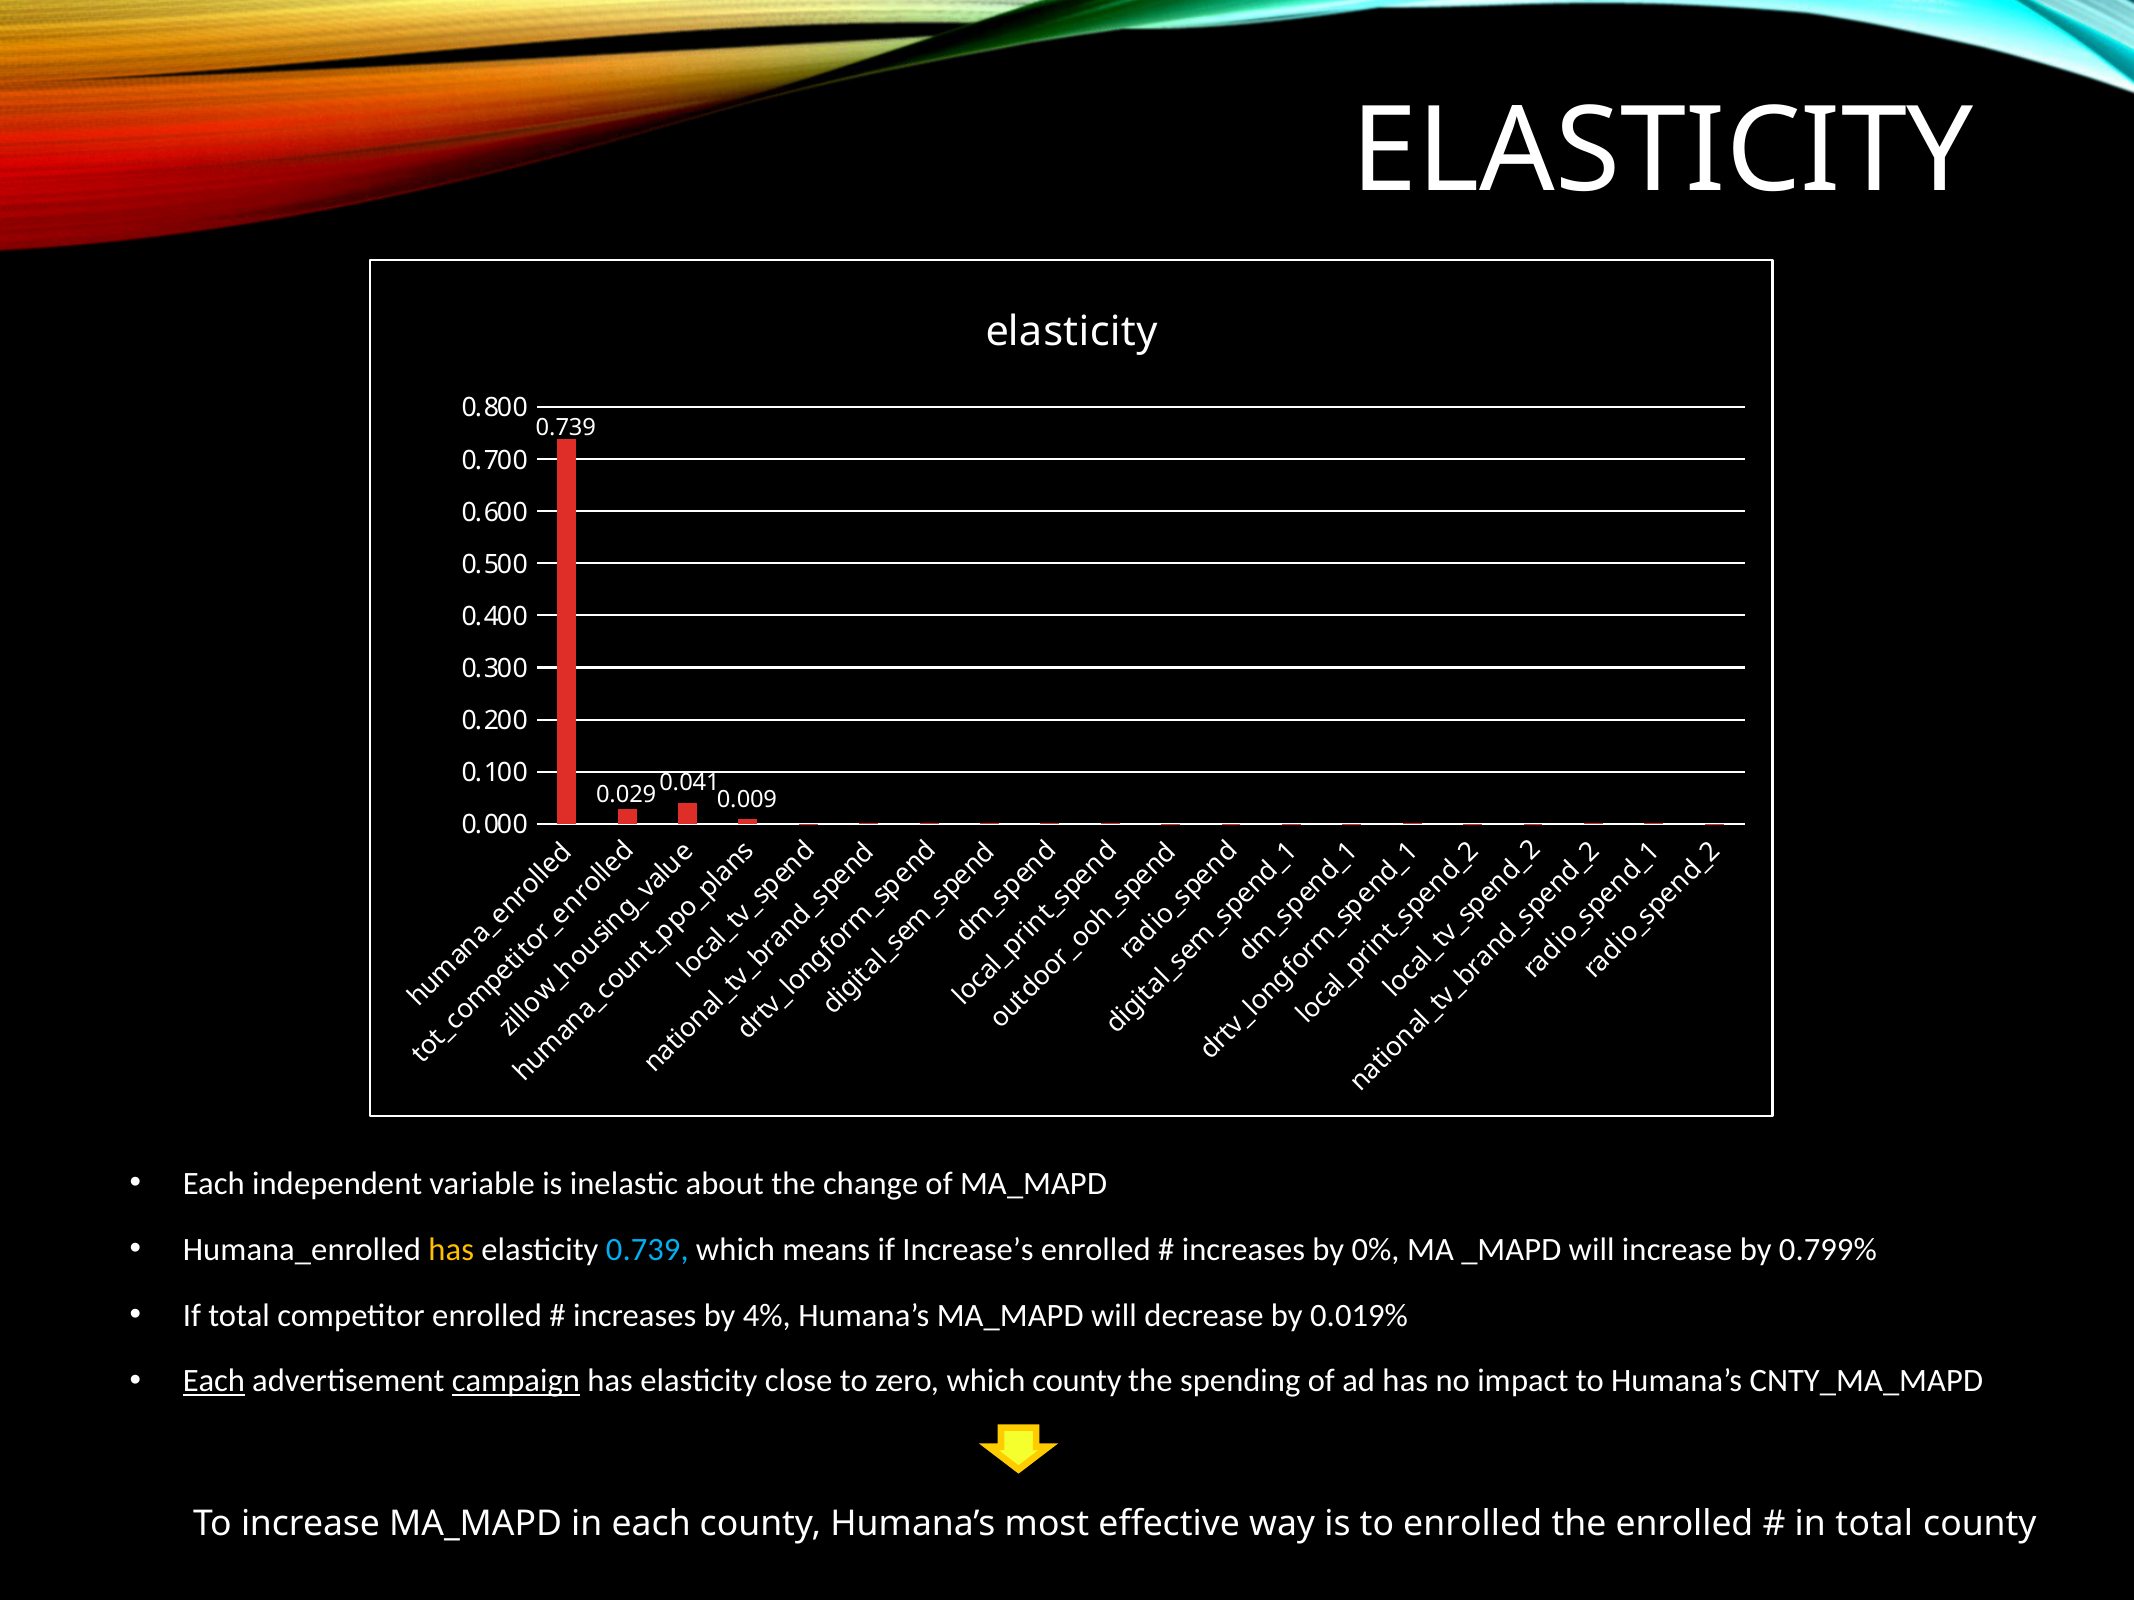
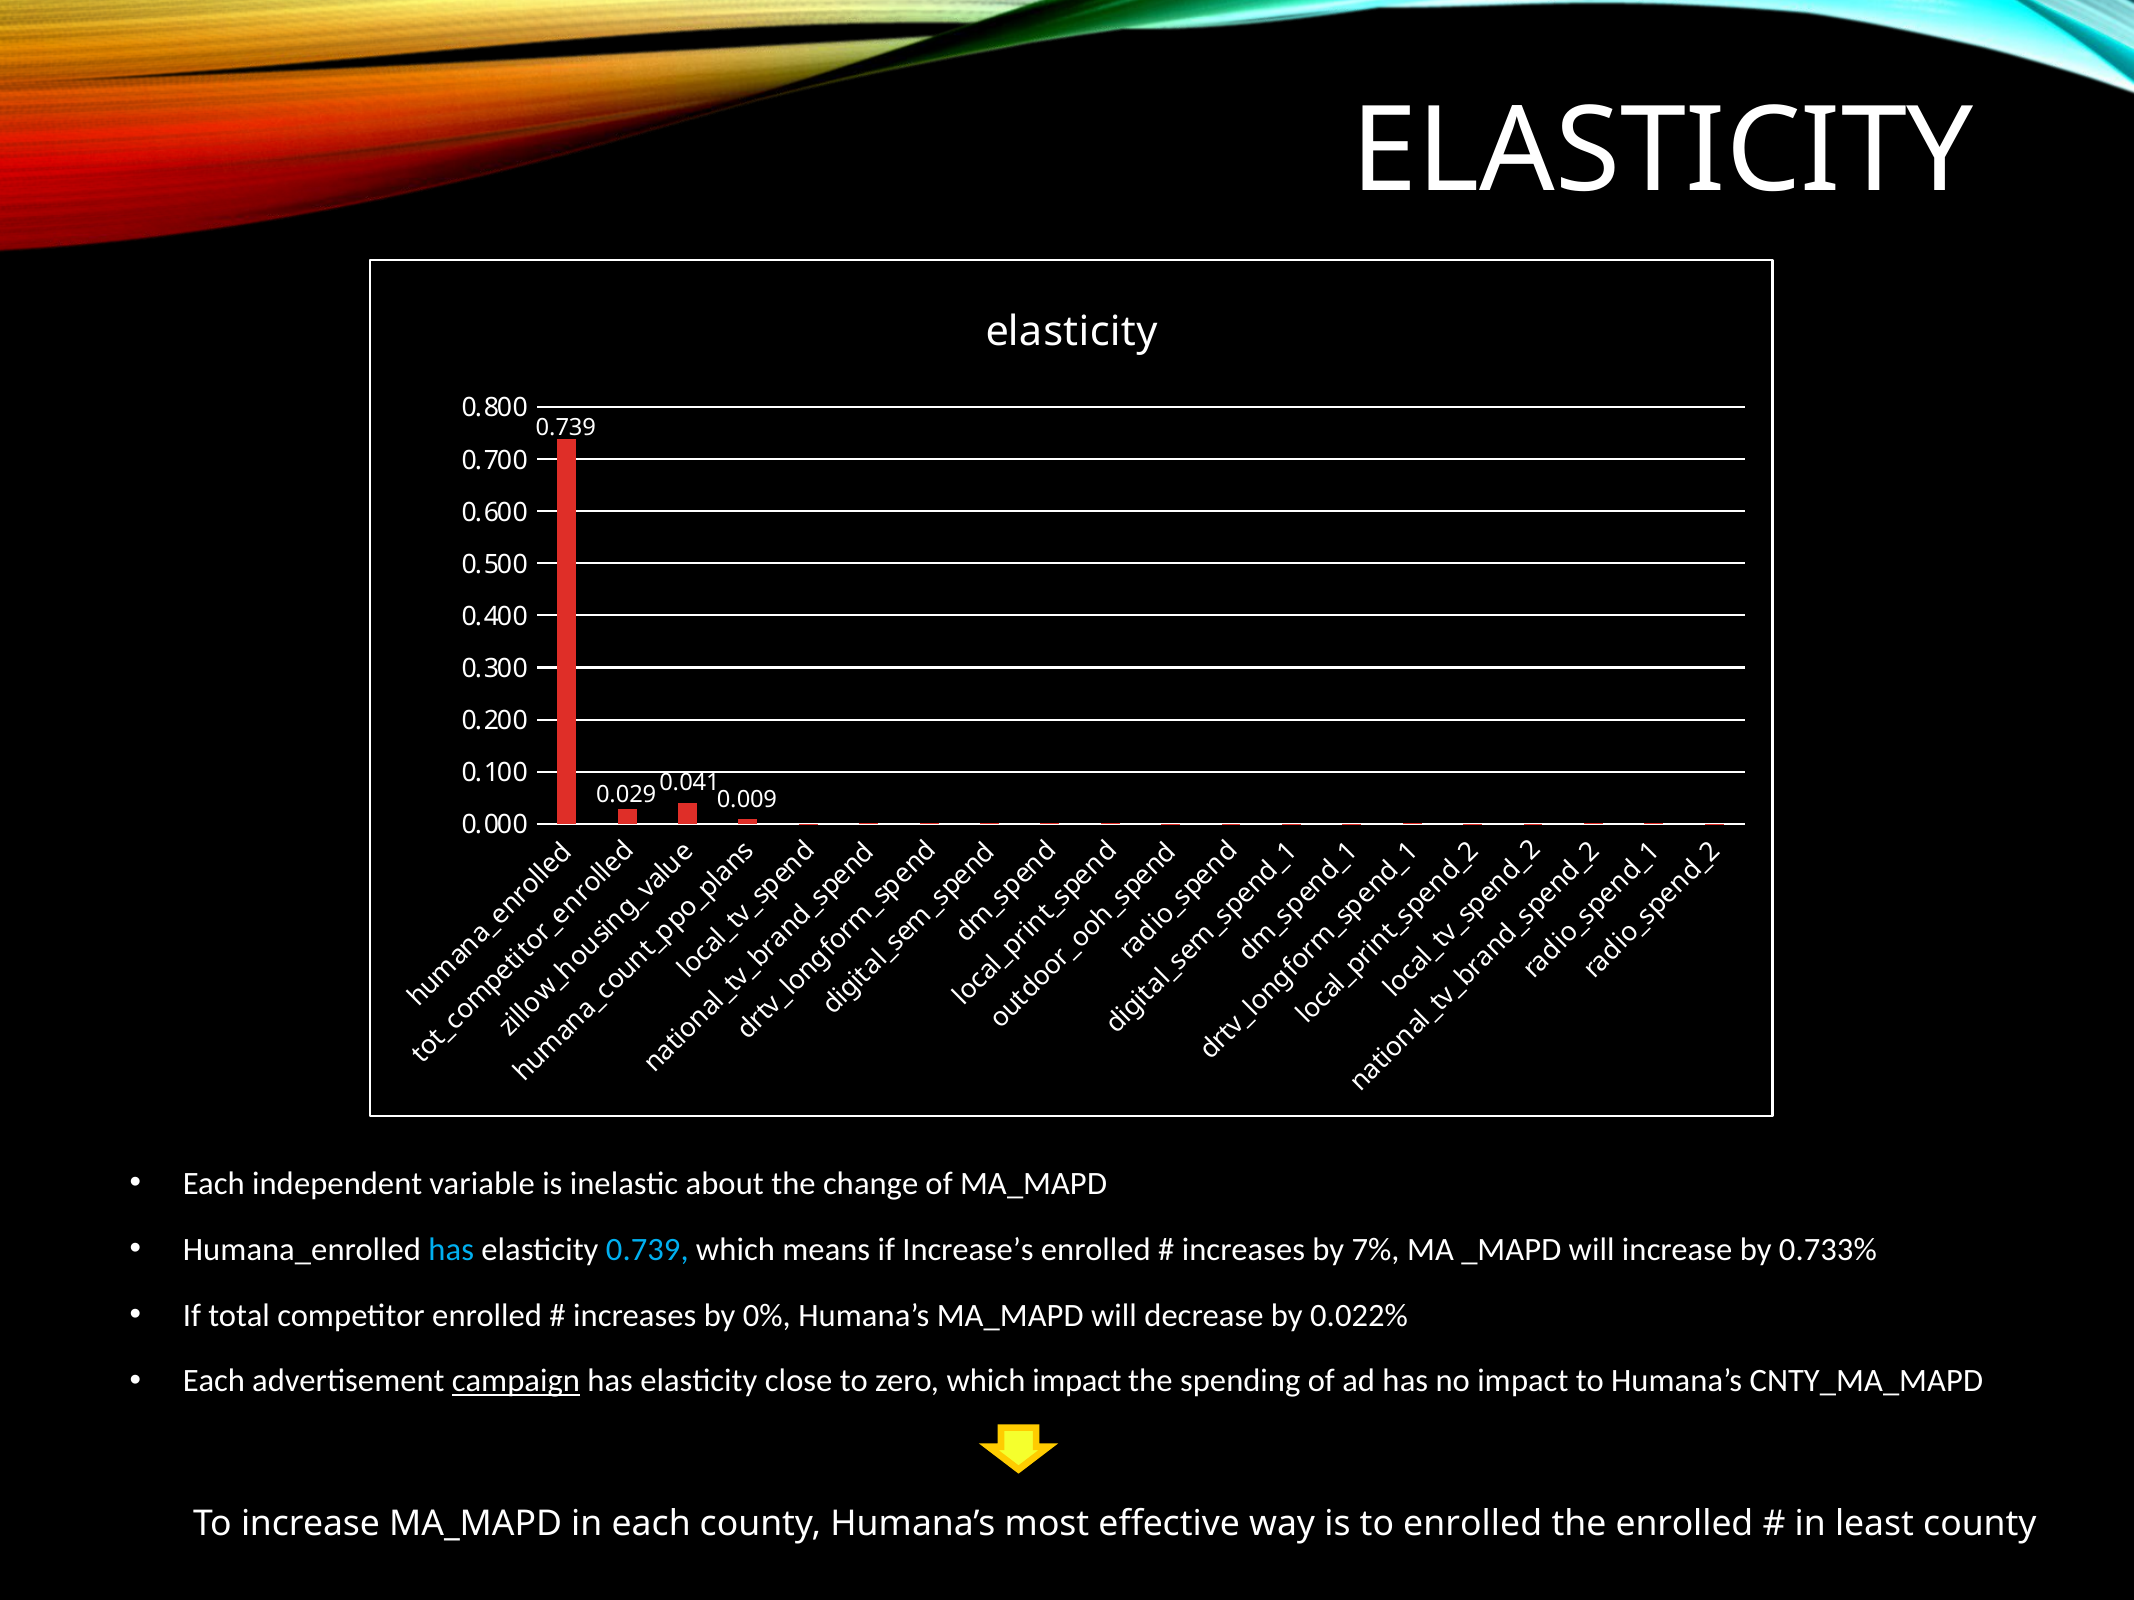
has colour: yellow -> light blue (451, 1250)
0%: 0% -> 7% (1376, 1250)
0.799%: 0.799% -> 0.733% (1828, 1250)
4%: 4% -> 0% (767, 1316)
0.019%: 0.019% -> 0.022% (1359, 1316)
Each underline: present -> none (214, 1382)
which county: county -> impact (1077, 1382)
in total: total -> least (1875, 1524)
